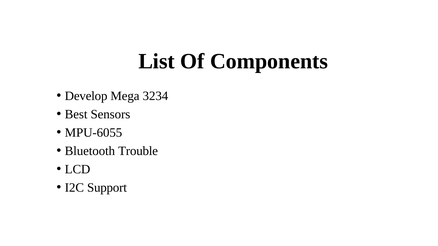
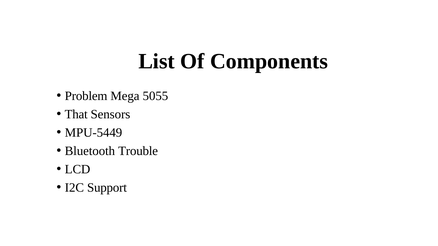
Develop: Develop -> Problem (86, 96)
3234: 3234 -> 5055 (155, 96)
Best: Best -> That (76, 114)
MPU-6055: MPU-6055 -> MPU-5449 (94, 133)
